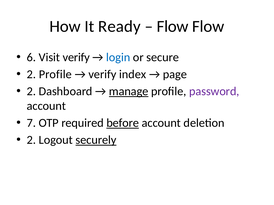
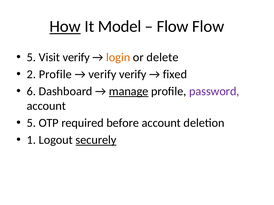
How underline: none -> present (65, 27)
Ready: Ready -> Model (120, 27)
6: 6 -> 5 (31, 57)
login colour: blue -> orange (118, 57)
secure: secure -> delete (163, 57)
verify index: index -> verify (133, 75)
page: page -> fixed (175, 75)
2: 2 -> 6 (31, 92)
7: 7 -> 5 (31, 123)
before underline: present -> none (123, 123)
2: 2 -> 1 (31, 140)
